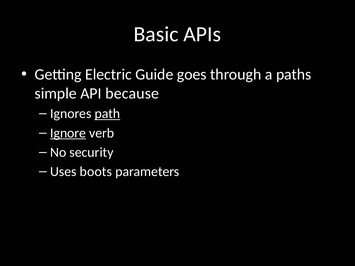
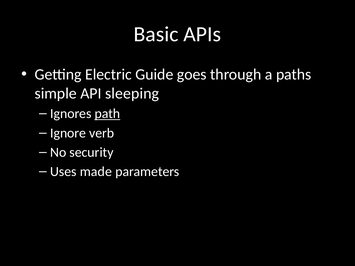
because: because -> sleeping (132, 93)
Ignore underline: present -> none (68, 133)
boots: boots -> made (96, 172)
